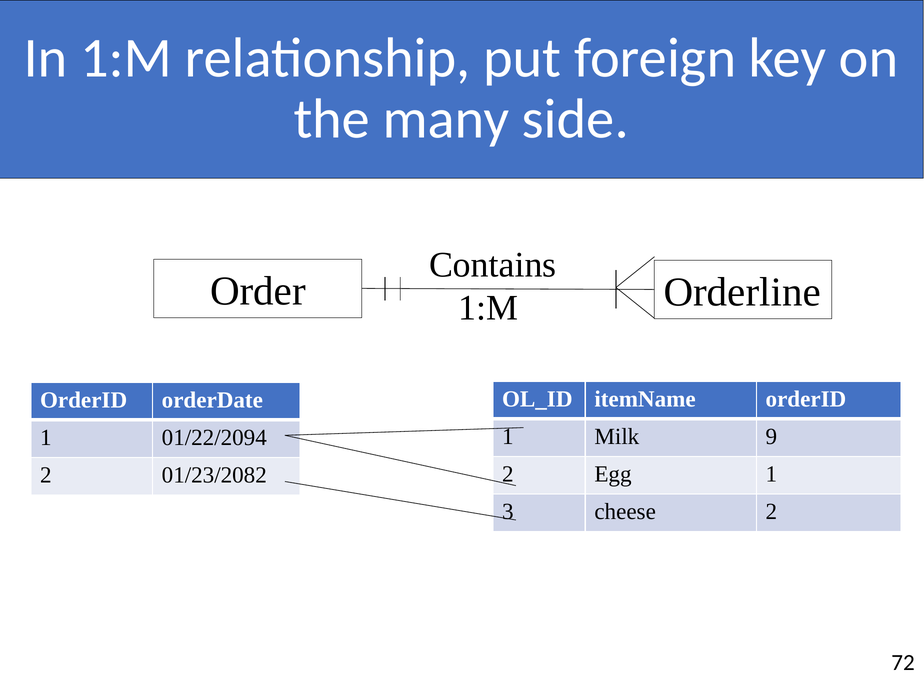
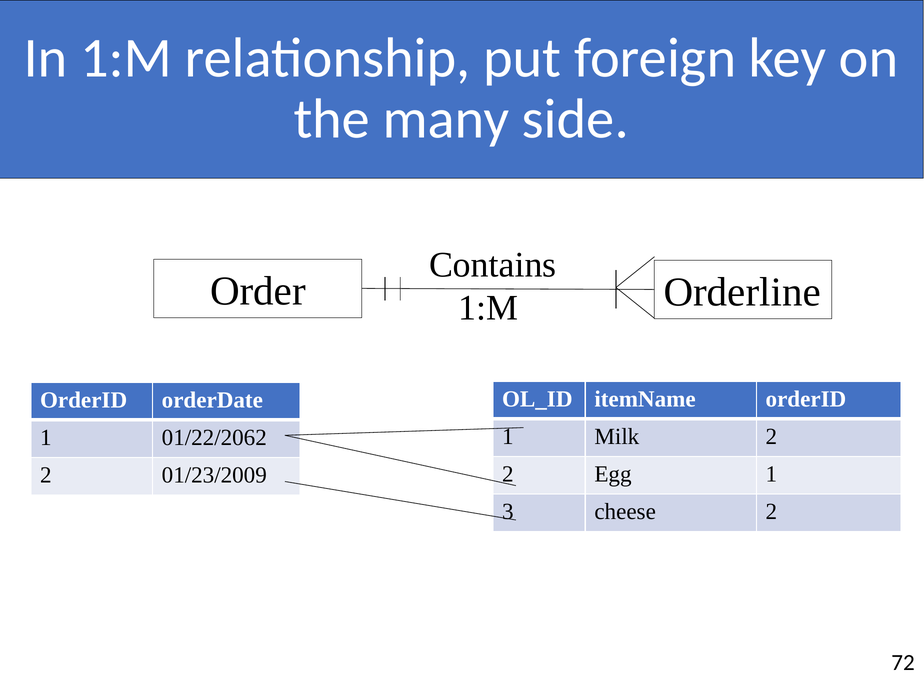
Milk 9: 9 -> 2 (771, 437)
01/22/2094: 01/22/2094 -> 01/22/2062 (214, 438)
01/23/2082: 01/23/2082 -> 01/23/2009 (214, 475)
